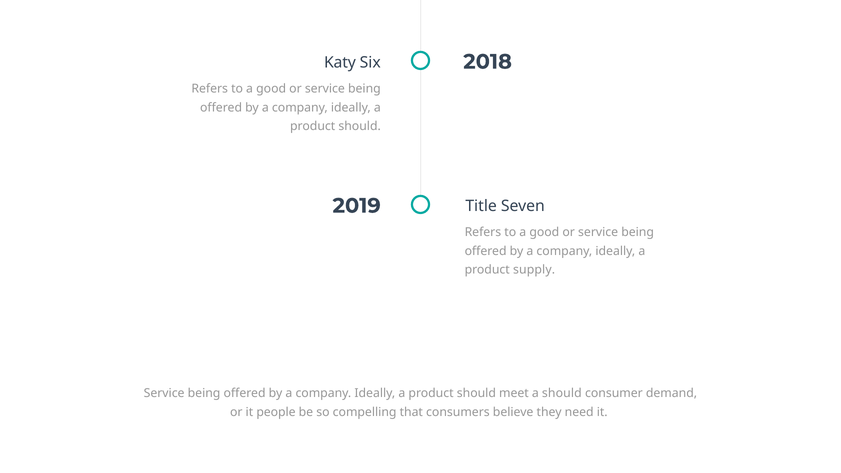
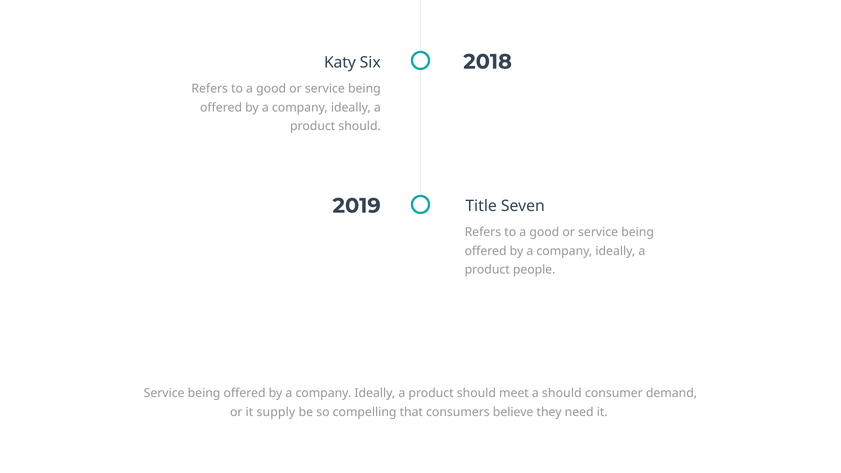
supply: supply -> people (534, 270)
people: people -> supply (276, 412)
